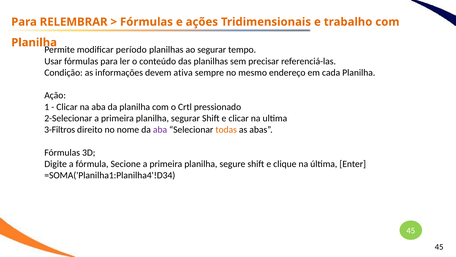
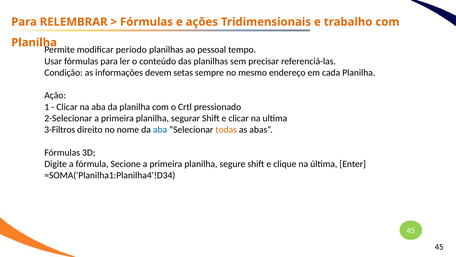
ao segurar: segurar -> pessoal (212, 50)
ativa: ativa -> setas (183, 72)
aba colour: purple -> blue (160, 130)
